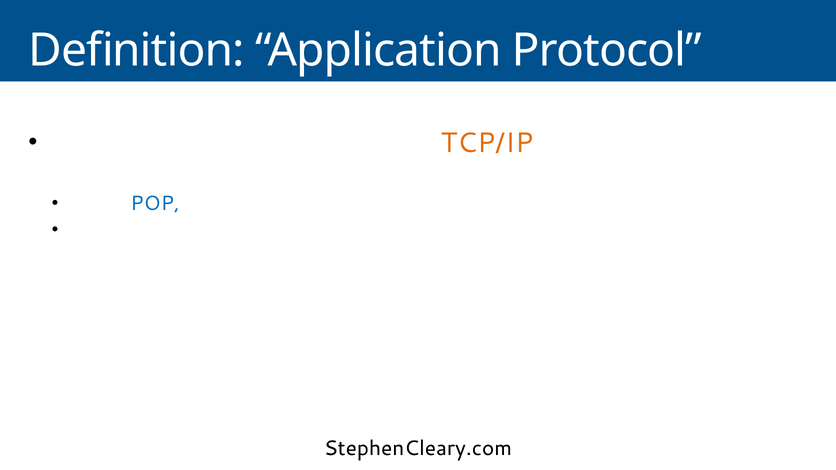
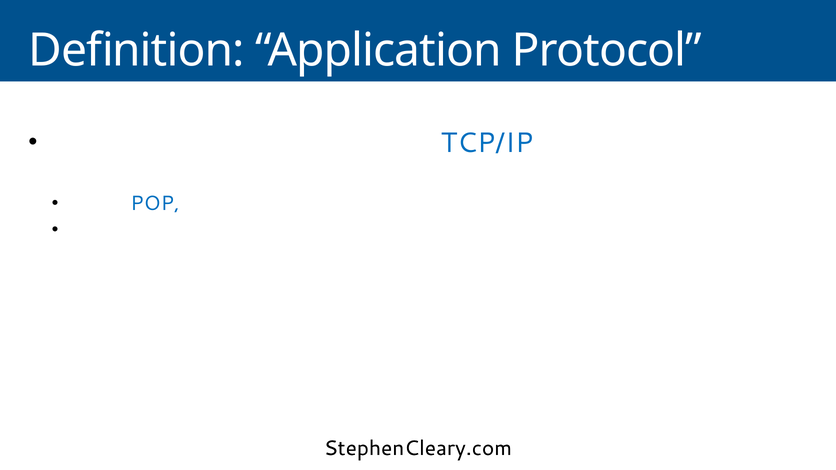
TCP/IP colour: orange -> blue (487, 143)
